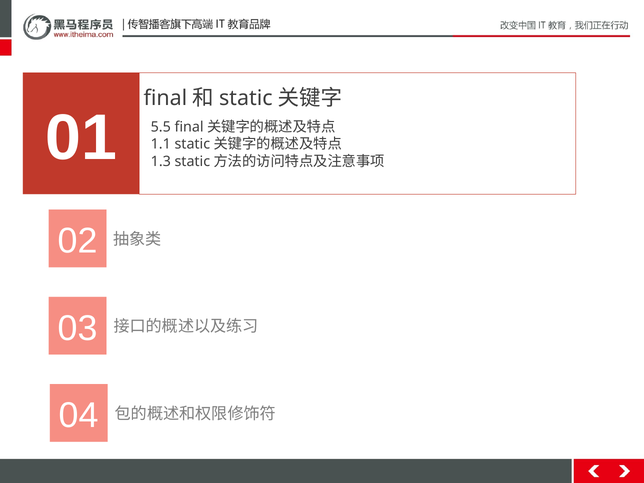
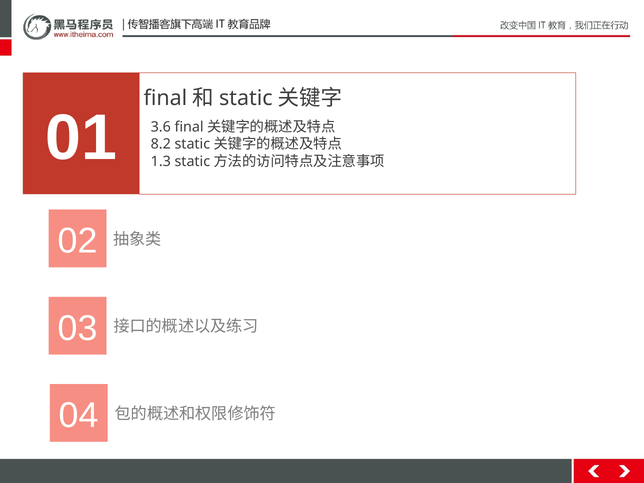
5.5: 5.5 -> 3.6 (161, 127)
1.1: 1.1 -> 8.2 (161, 144)
